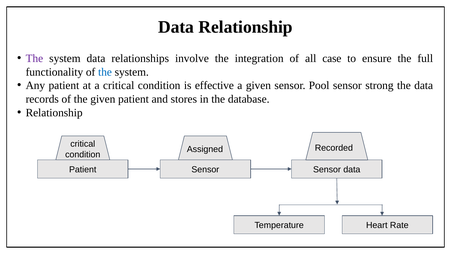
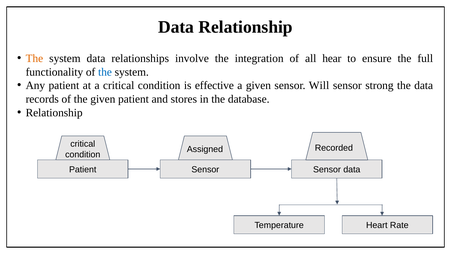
The colour: purple -> orange (34, 58)
case: case -> hear (332, 58)
Pool: Pool -> Will (319, 85)
